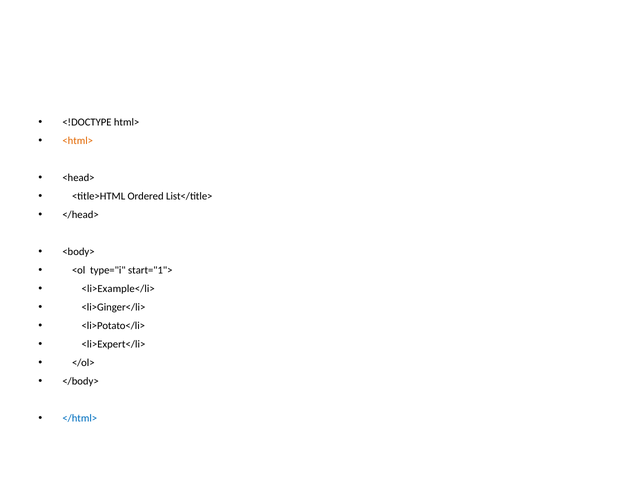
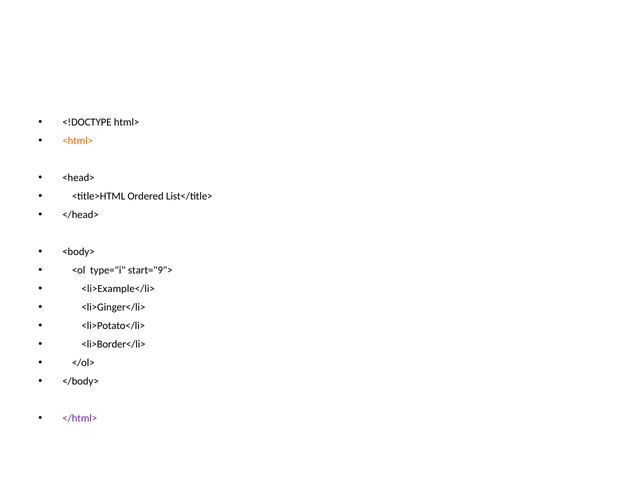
start="1">: start="1"> -> start="9"> (150, 270)
<li>Expert</li>: <li>Expert</li> -> <li>Border</li> (114, 344)
</html> colour: blue -> purple (80, 418)
